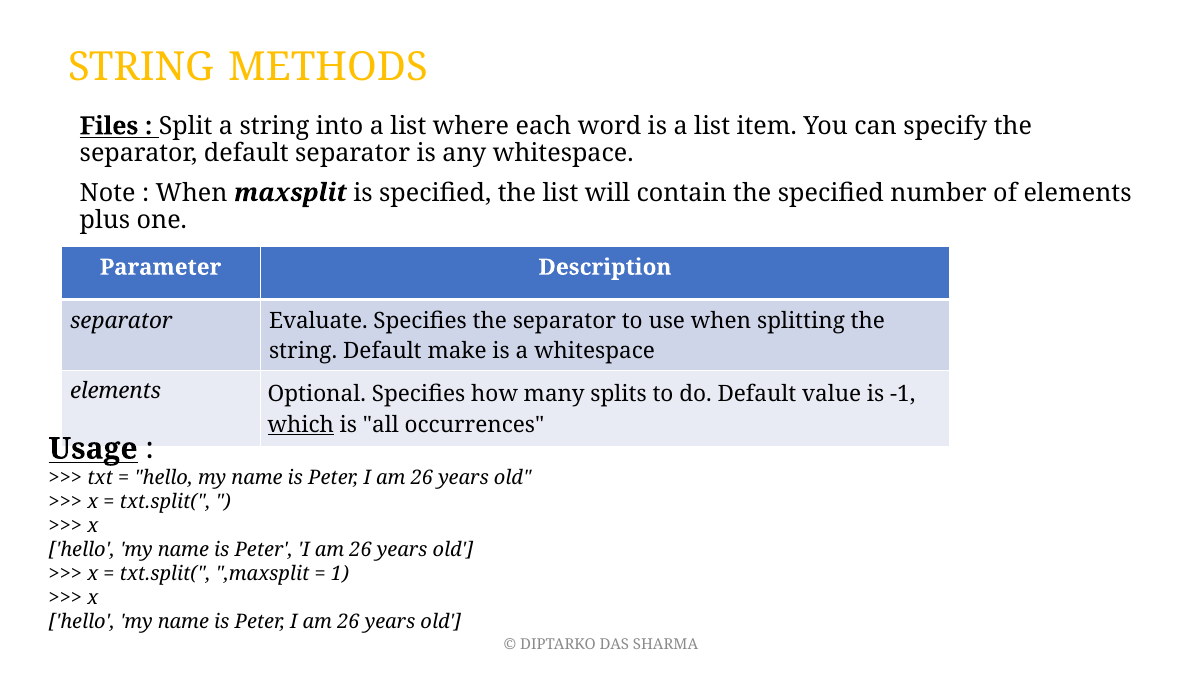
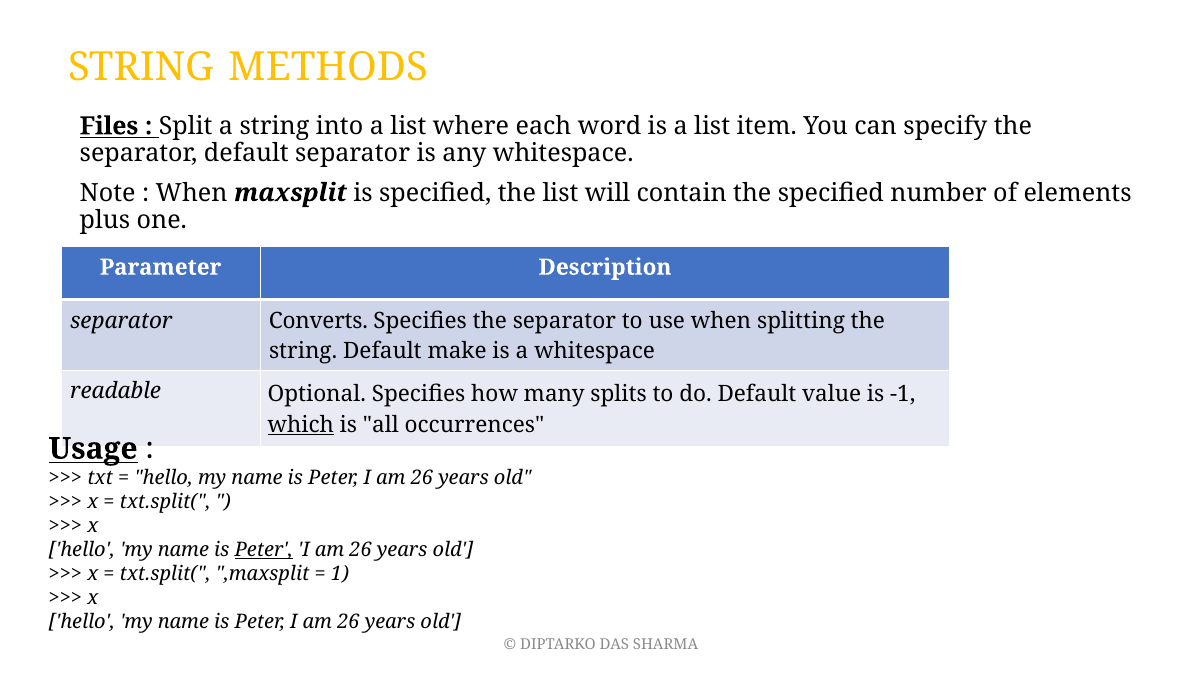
Evaluate: Evaluate -> Converts (318, 321)
elements: elements -> readable (116, 391)
Peter underline: none -> present (264, 550)
